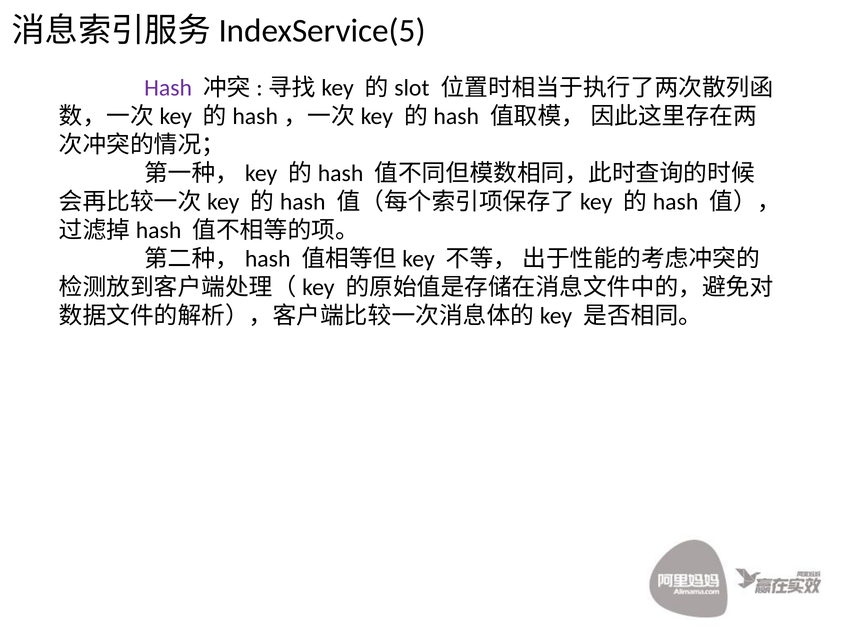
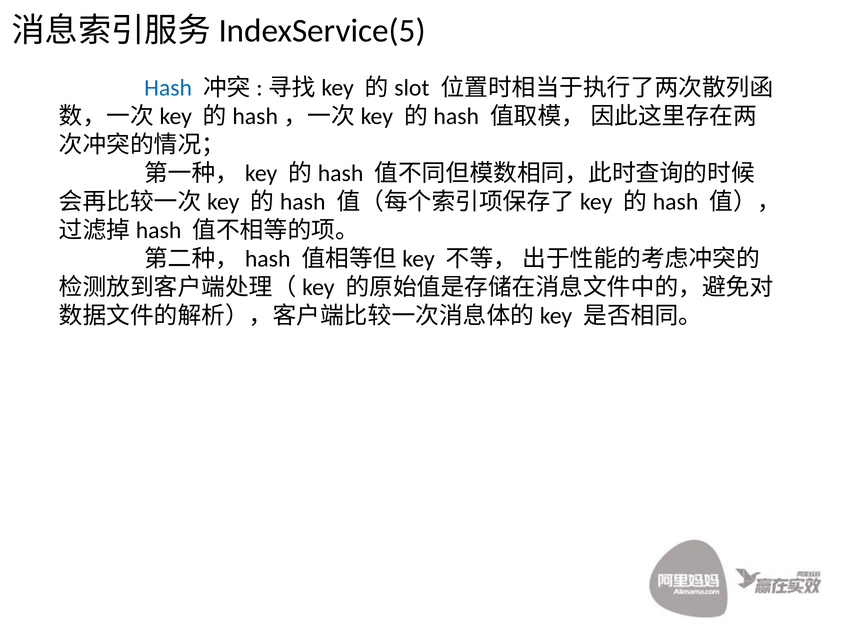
Hash colour: purple -> blue (168, 88)
